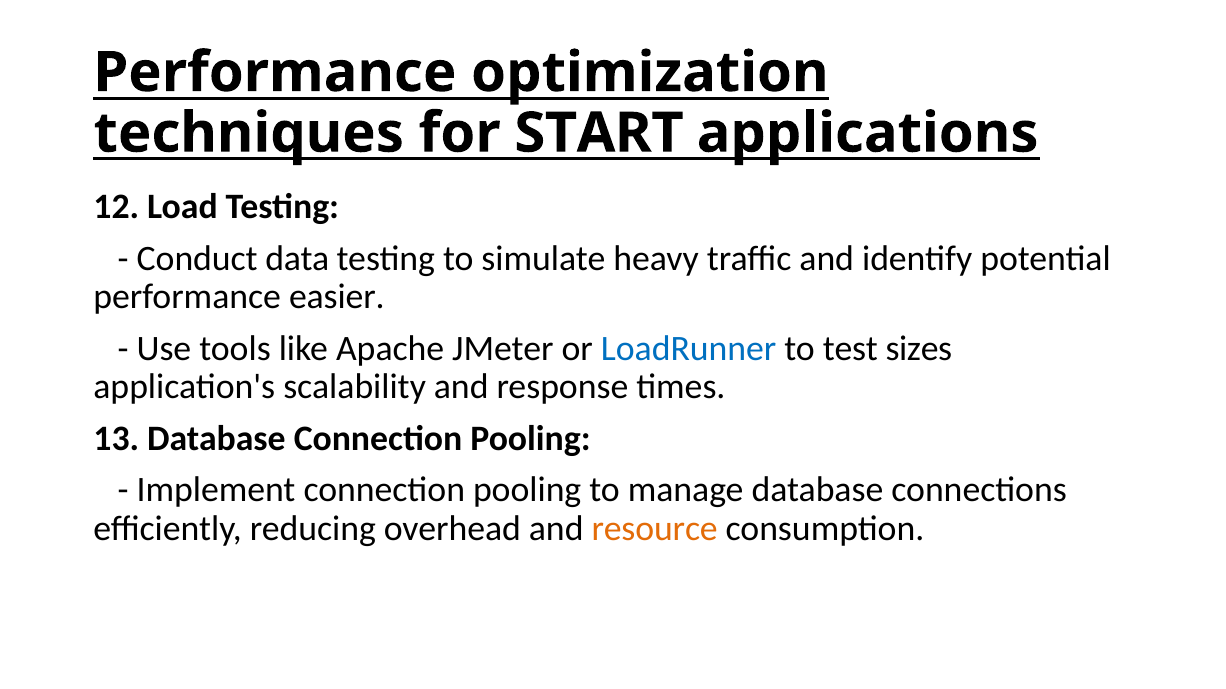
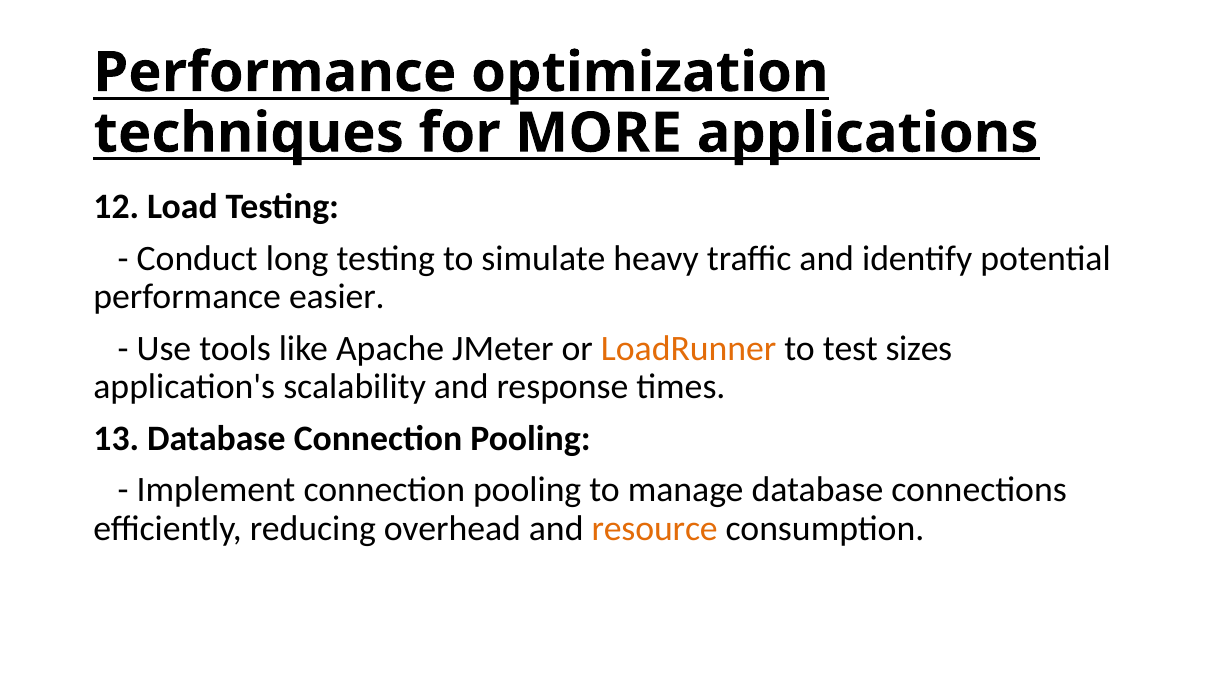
START: START -> MORE (599, 133)
data: data -> long (297, 259)
LoadRunner colour: blue -> orange (689, 349)
